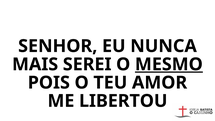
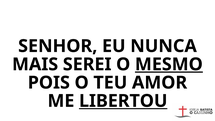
LIBERTOU underline: none -> present (123, 101)
